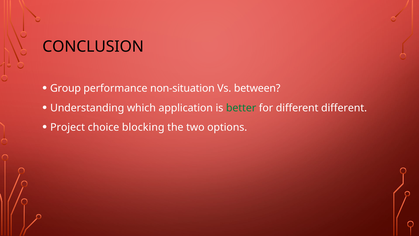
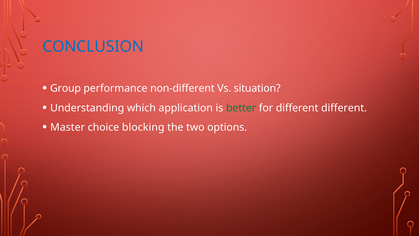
CONCLUSION colour: black -> blue (93, 47)
non-situation: non-situation -> non-different (182, 88)
between: between -> situation (257, 88)
Project: Project -> Master (68, 127)
